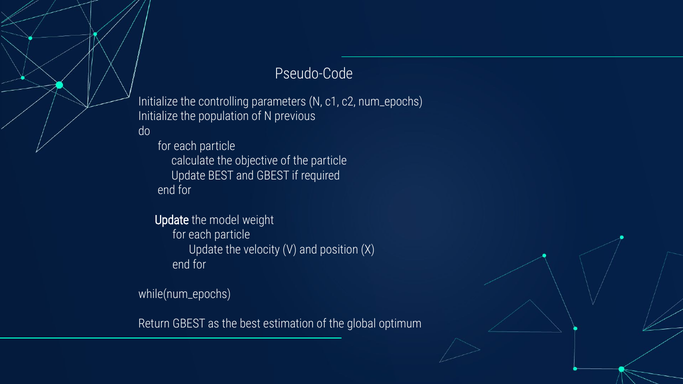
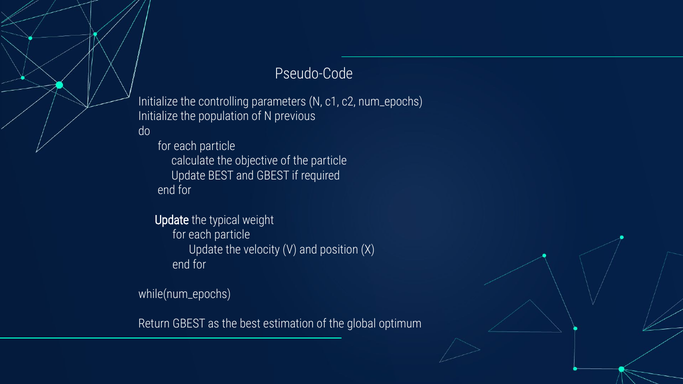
model: model -> typical (225, 220)
